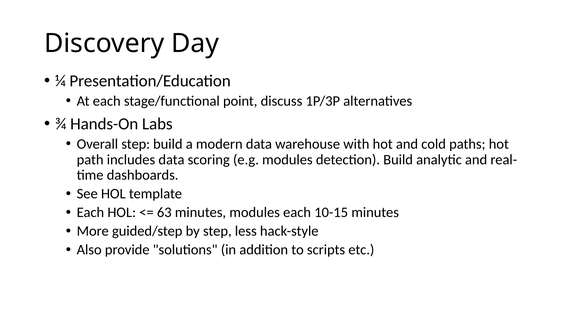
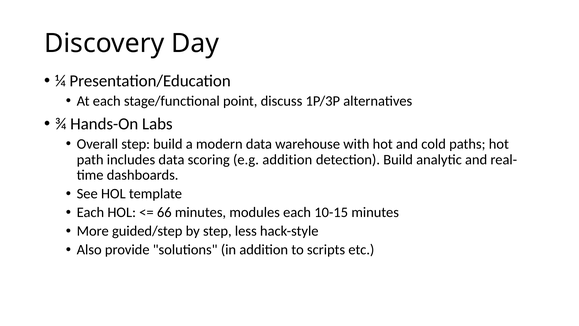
e.g modules: modules -> addition (287, 159)
63: 63 -> 66 (164, 212)
